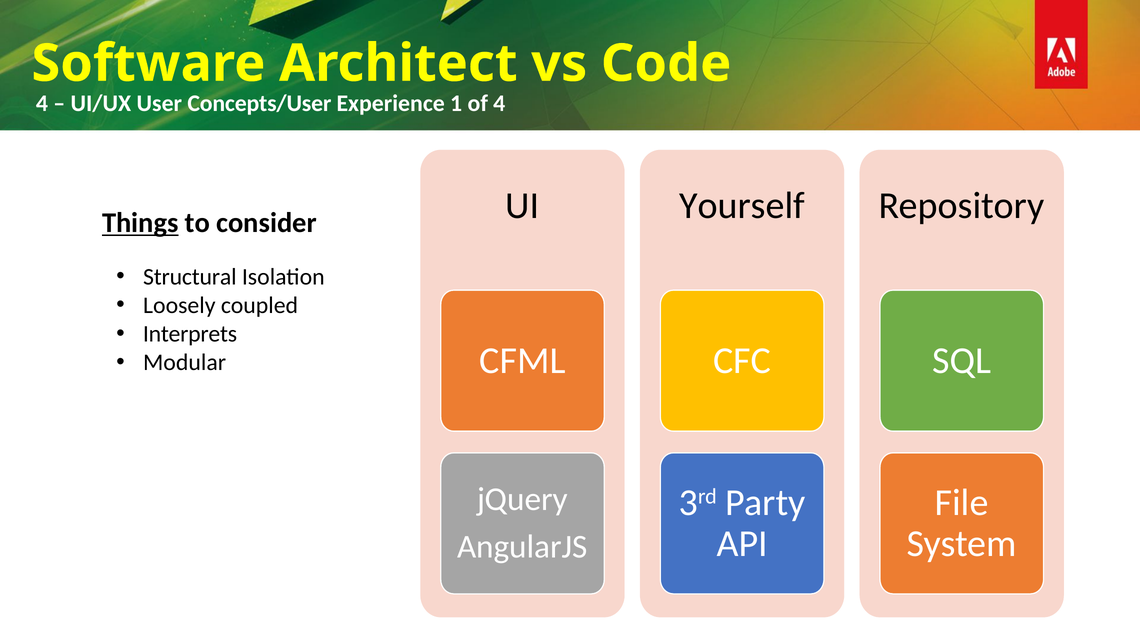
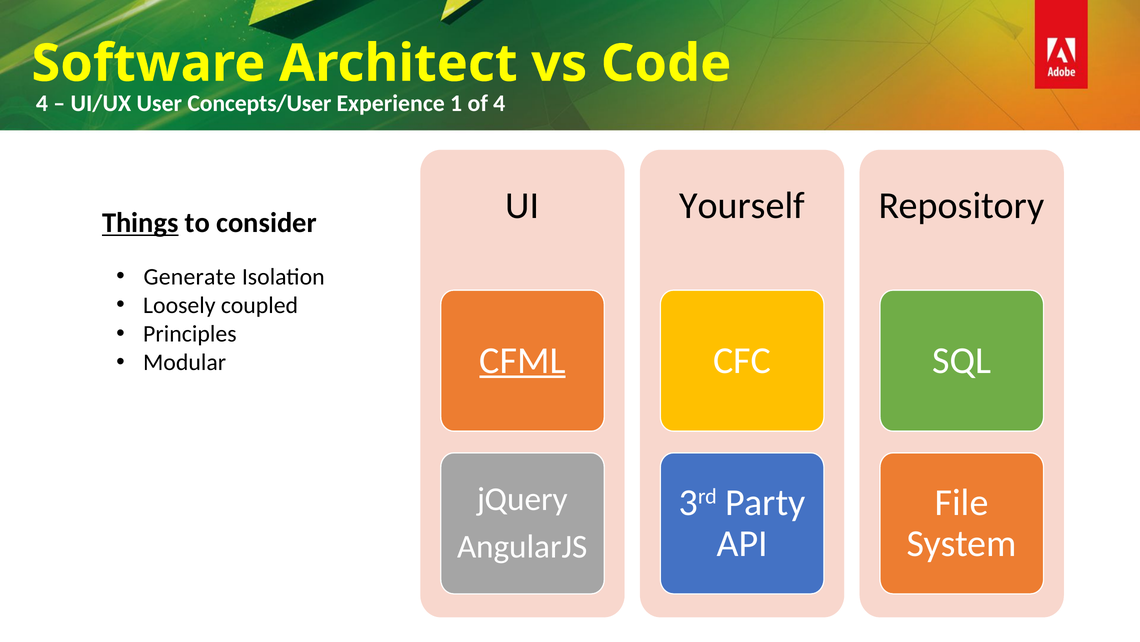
Structural: Structural -> Generate (190, 277)
Interprets: Interprets -> Principles (190, 334)
CFML underline: none -> present (522, 360)
